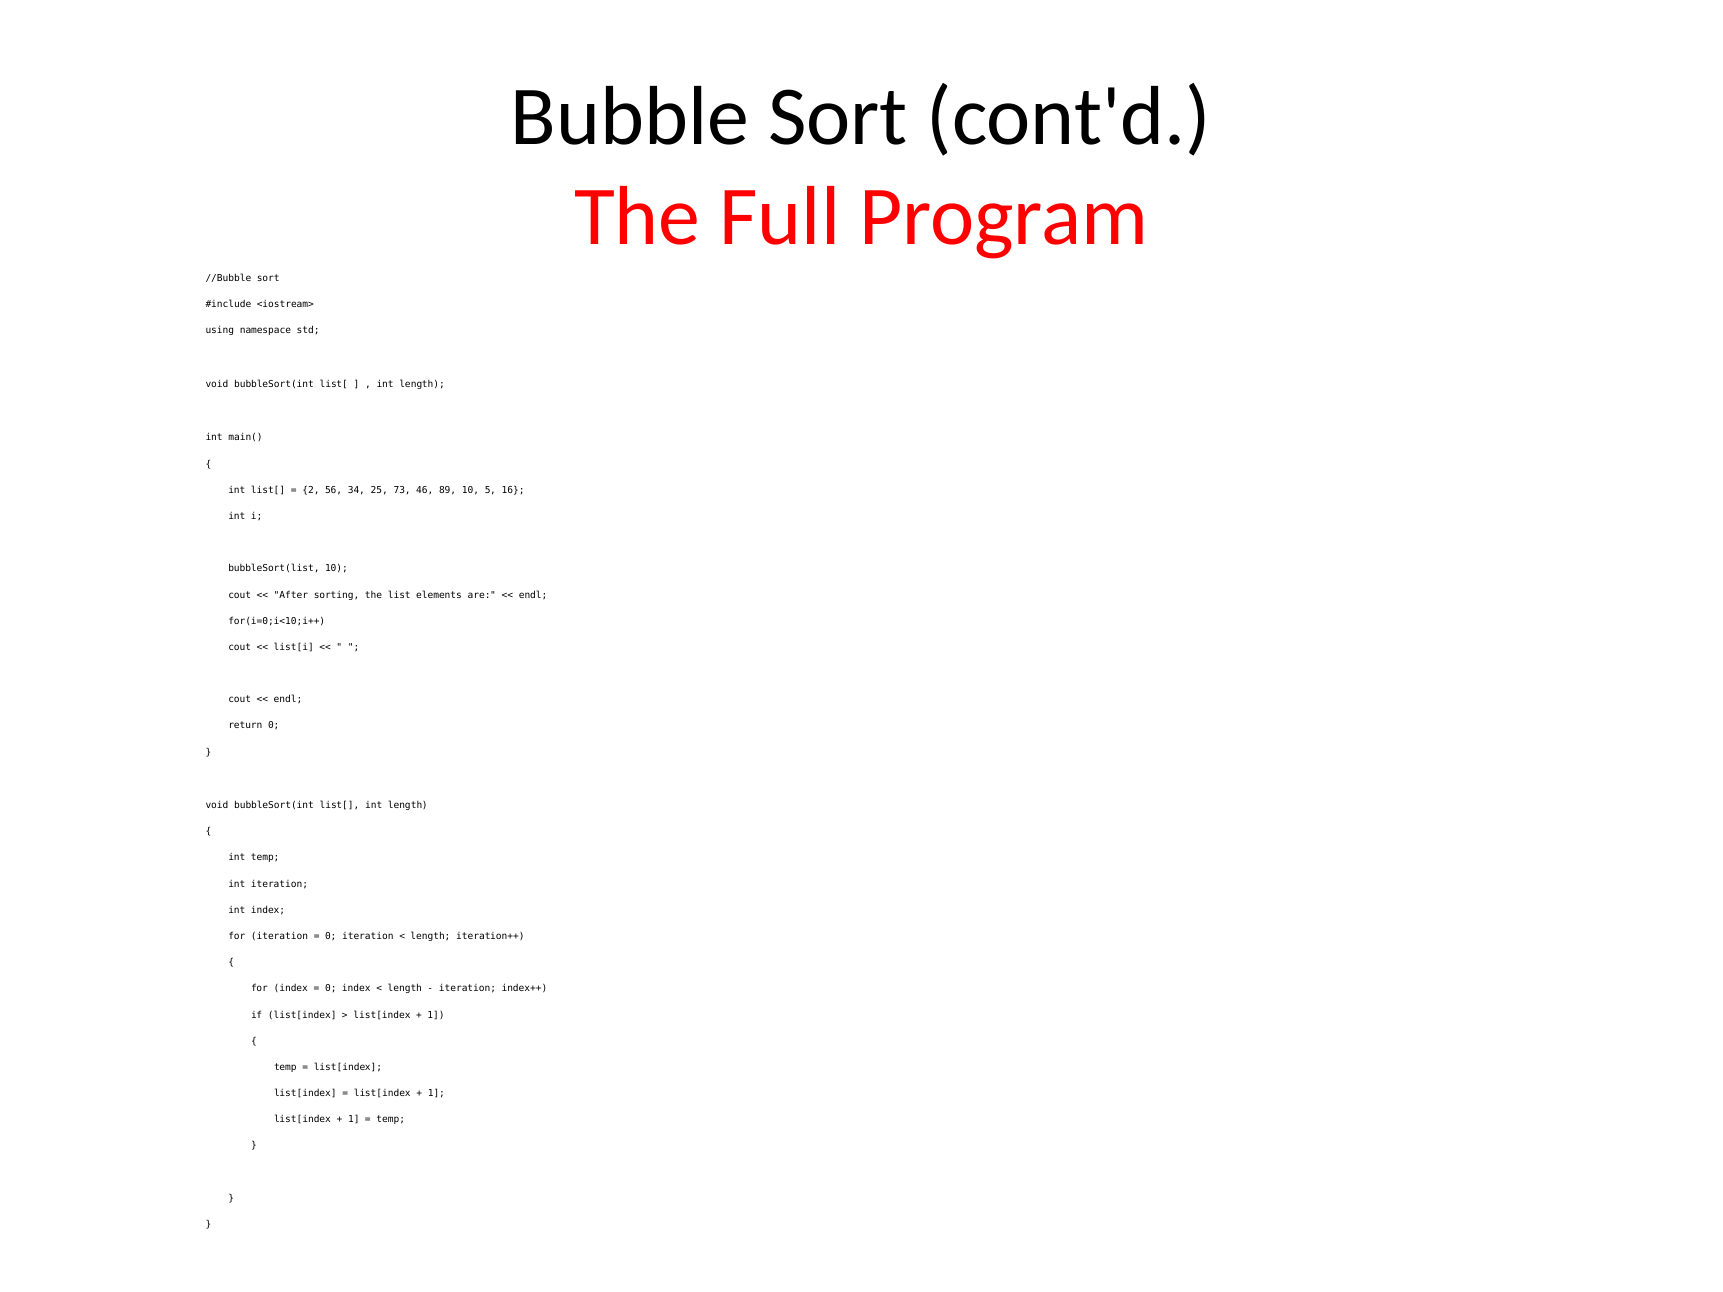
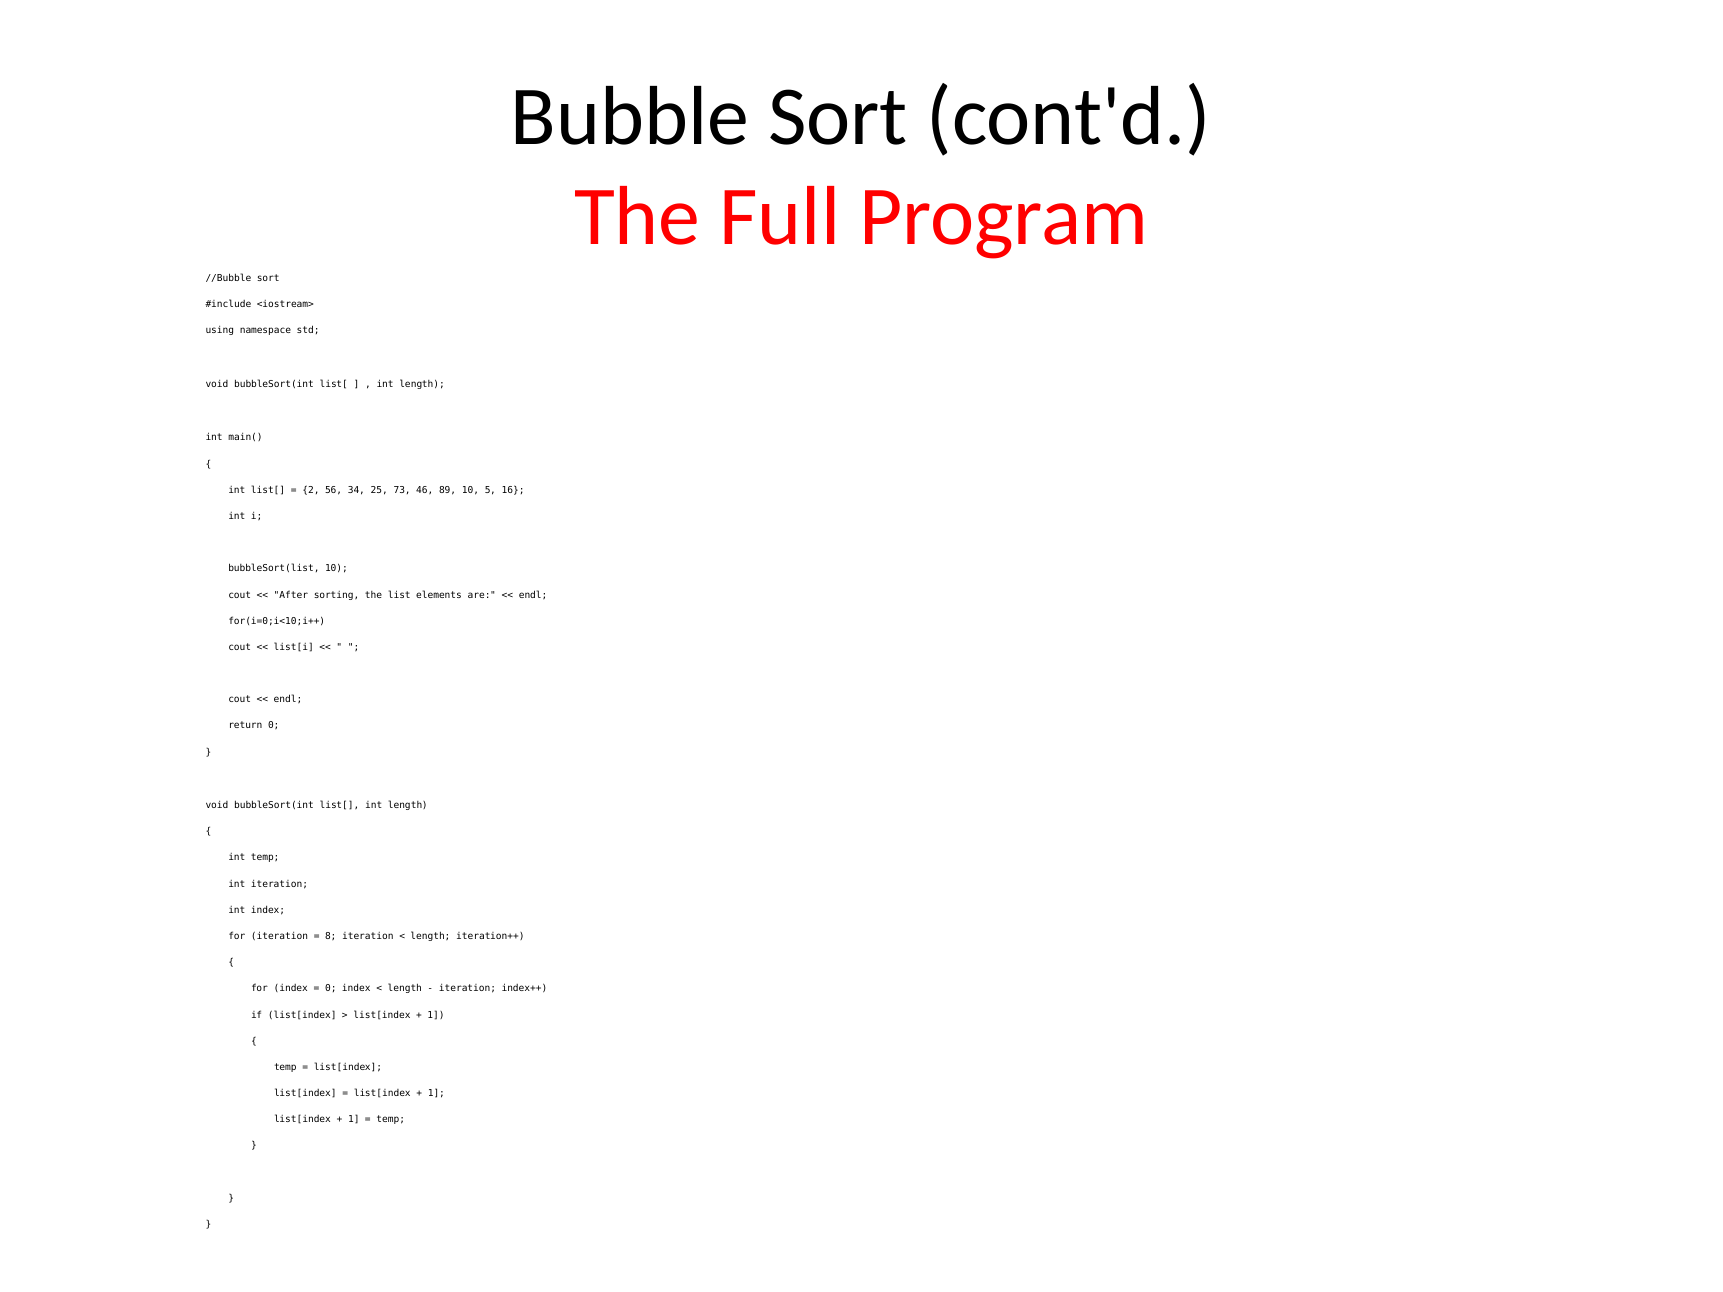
0: 0 -> 8 (331, 937)
